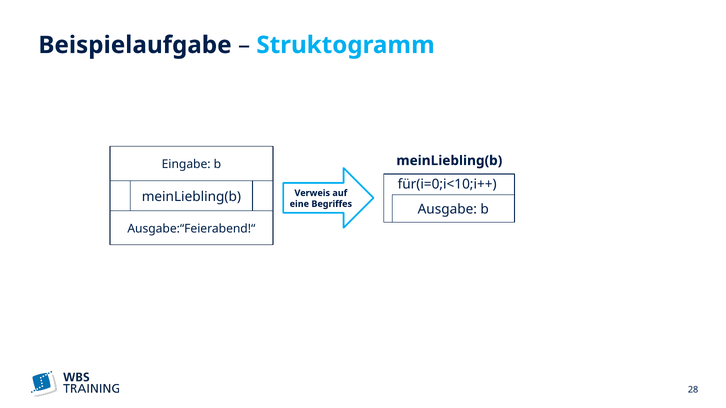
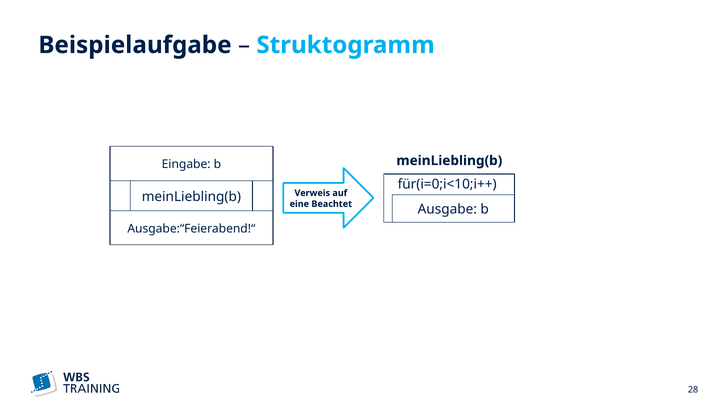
Begriffes: Begriffes -> Beachtet (332, 204)
